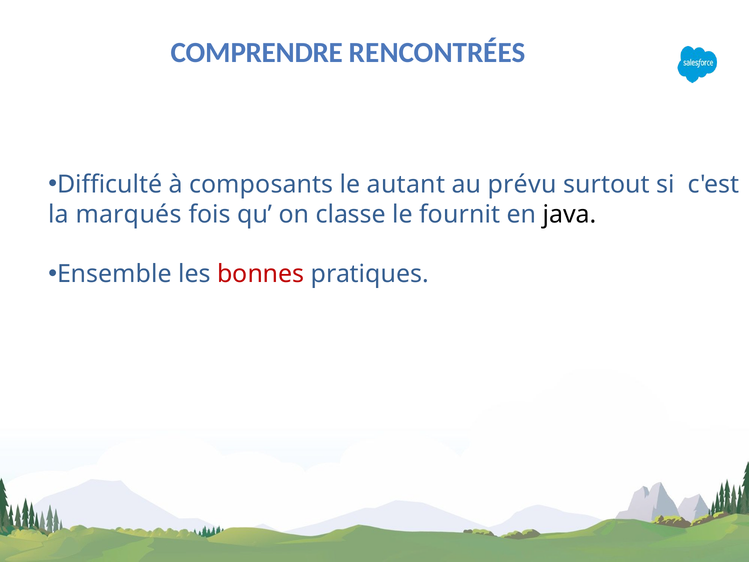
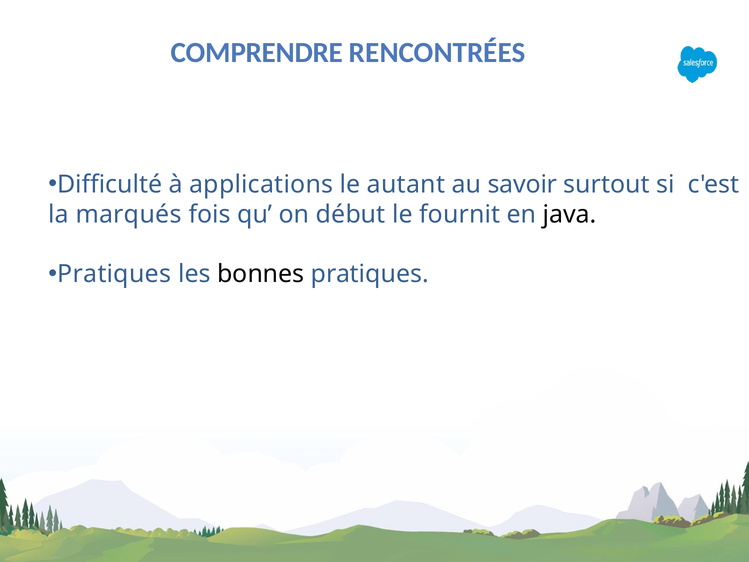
composants: composants -> applications (261, 184)
prévu: prévu -> savoir (522, 184)
classe: classe -> début (351, 214)
Ensemble: Ensemble -> Pratiques (114, 274)
bonnes colour: red -> black (261, 274)
